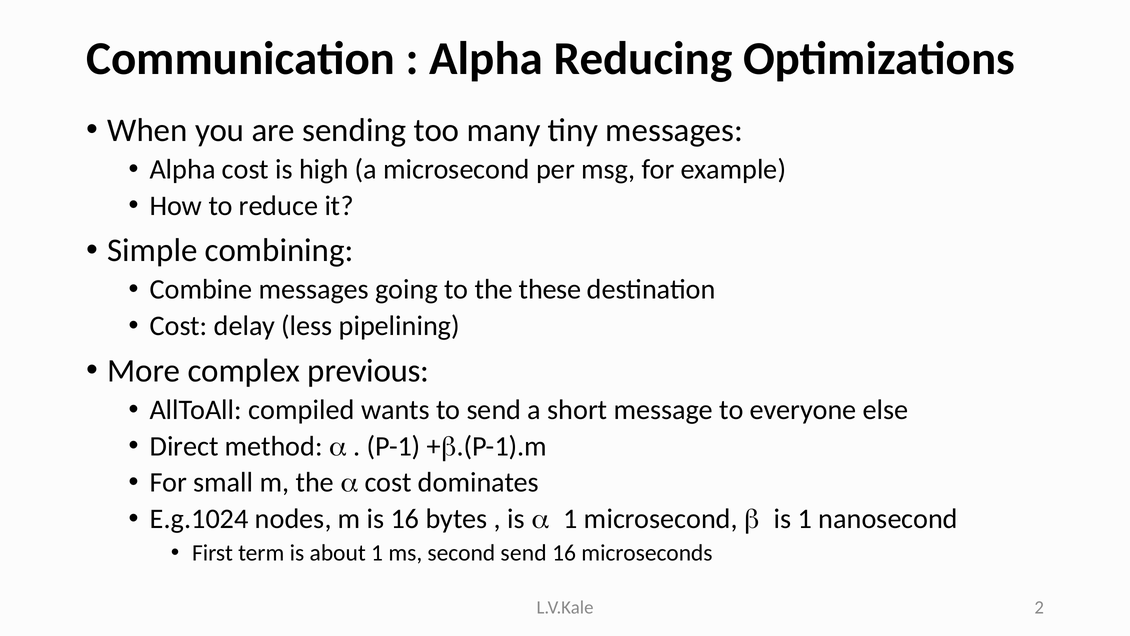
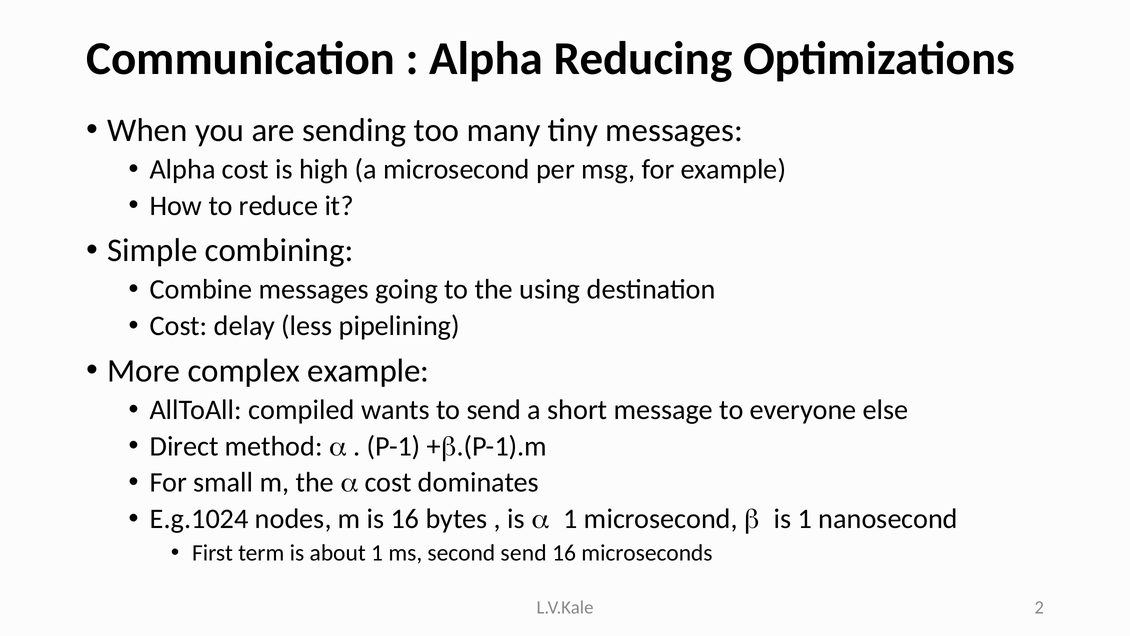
these: these -> using (550, 289)
complex previous: previous -> example (368, 371)
